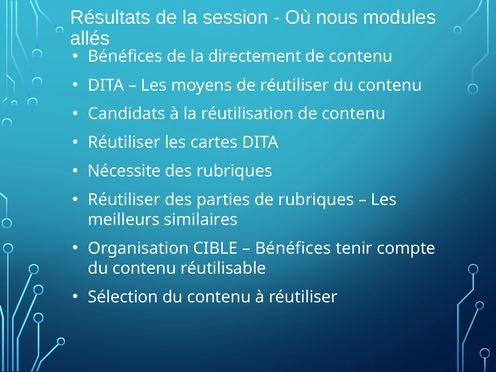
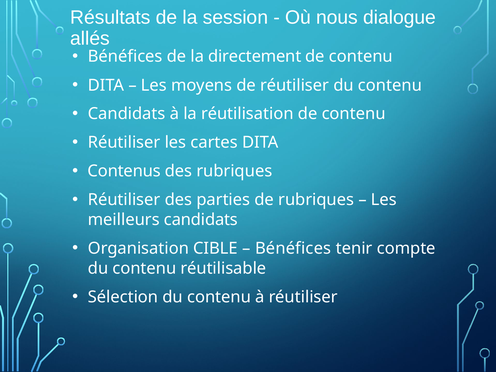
modules: modules -> dialogue (400, 18)
Nécessite: Nécessite -> Contenus (124, 171)
meilleurs similaires: similaires -> candidats (201, 220)
